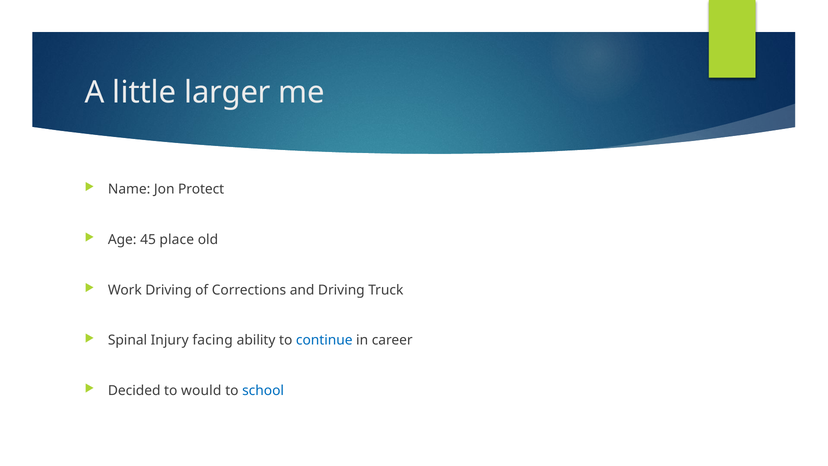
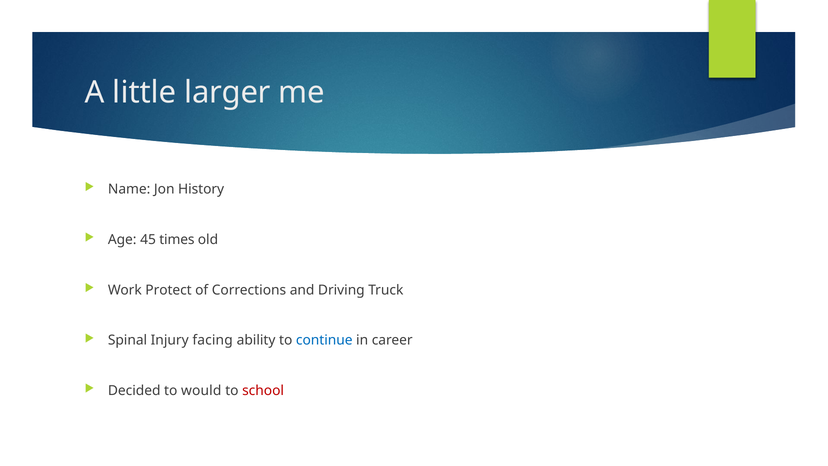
Protect: Protect -> History (201, 189)
place: place -> times (177, 240)
Work Driving: Driving -> Protect (169, 290)
school colour: blue -> red (263, 391)
